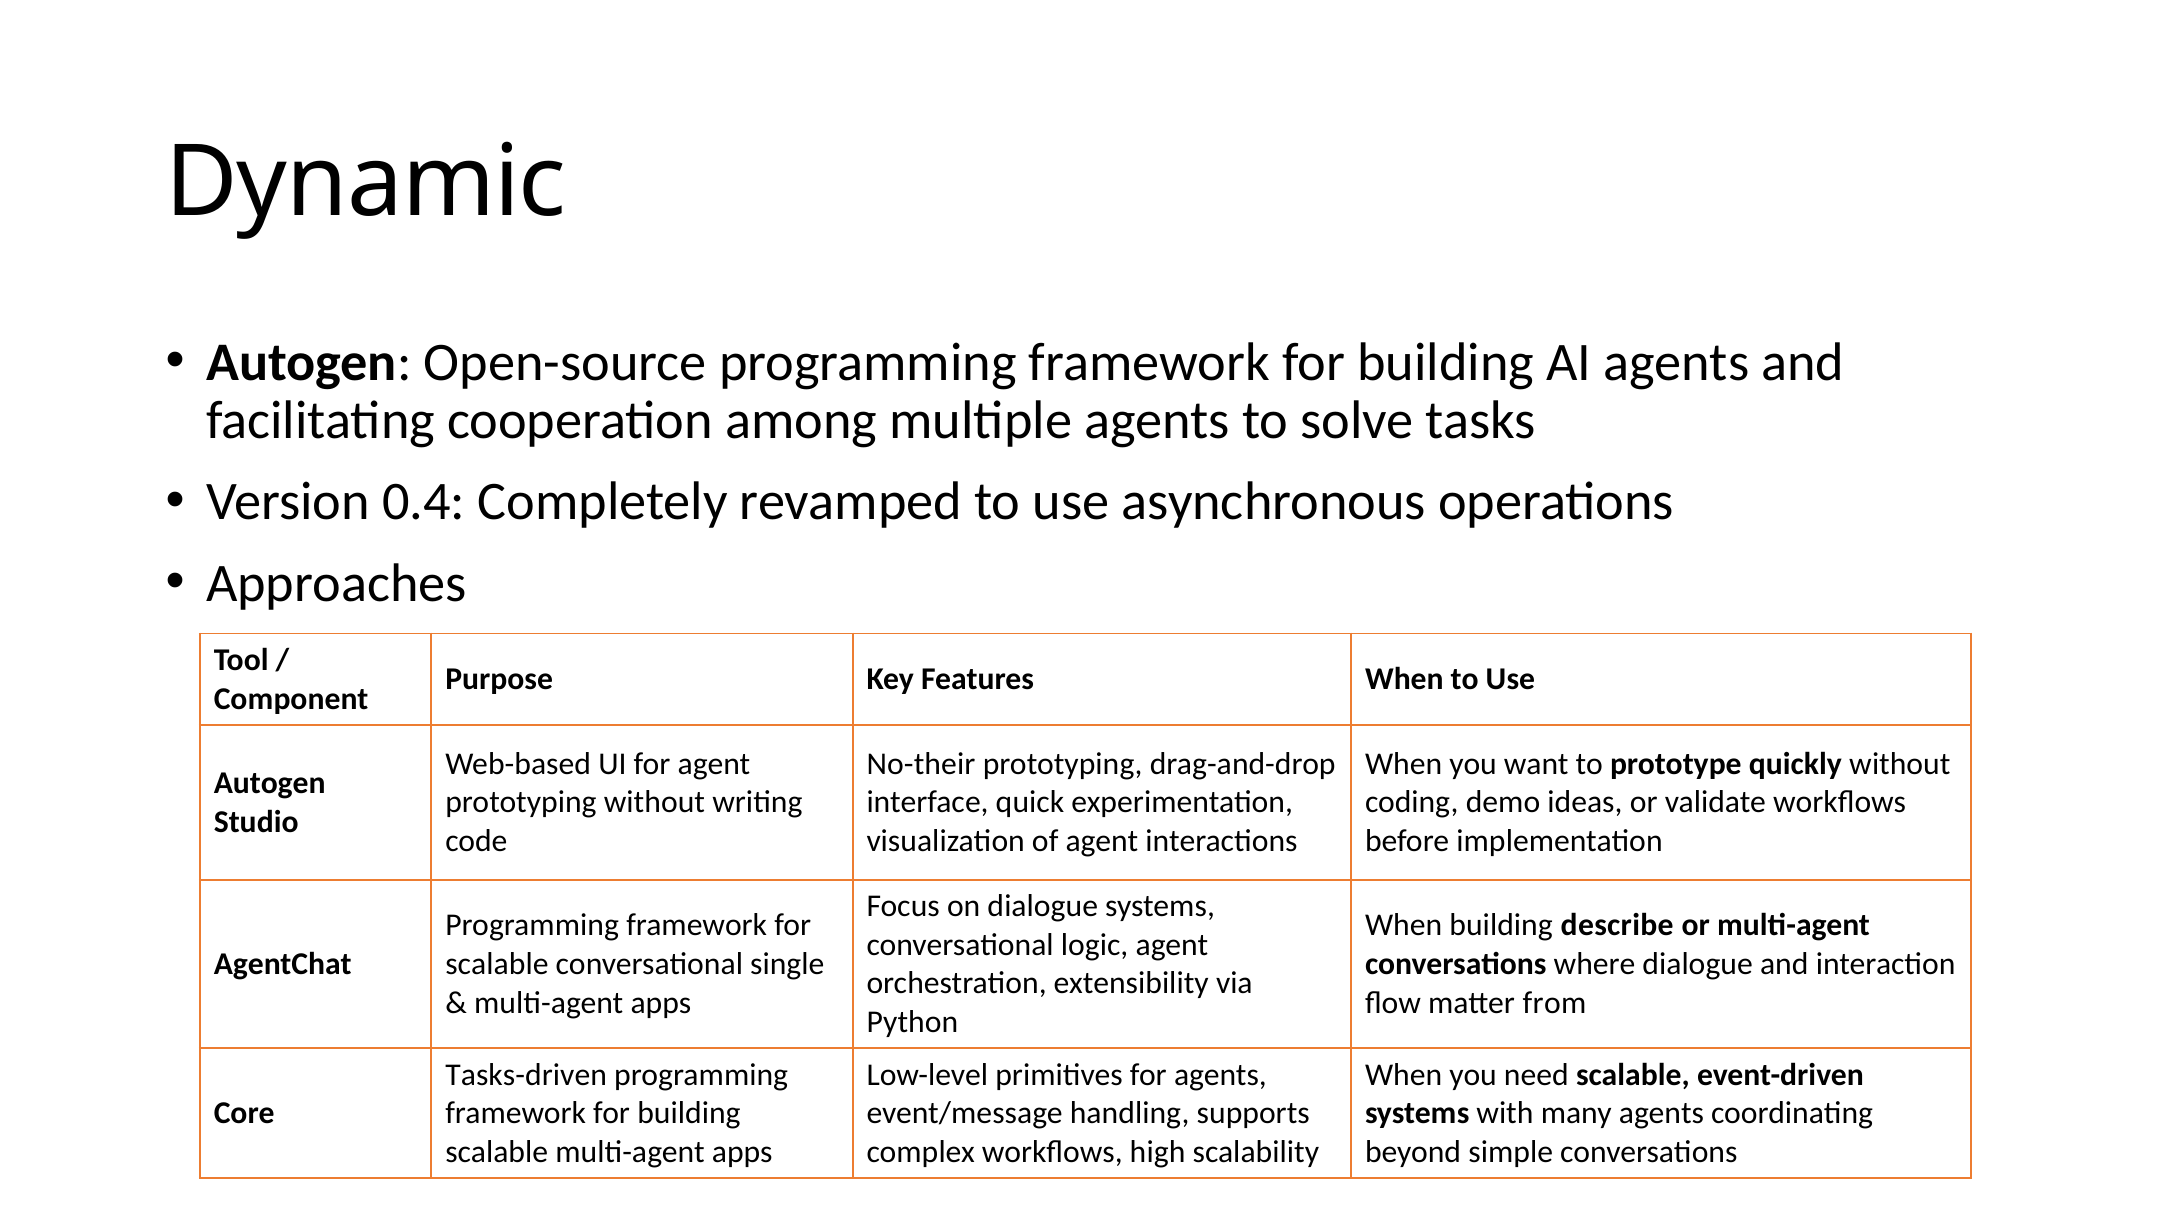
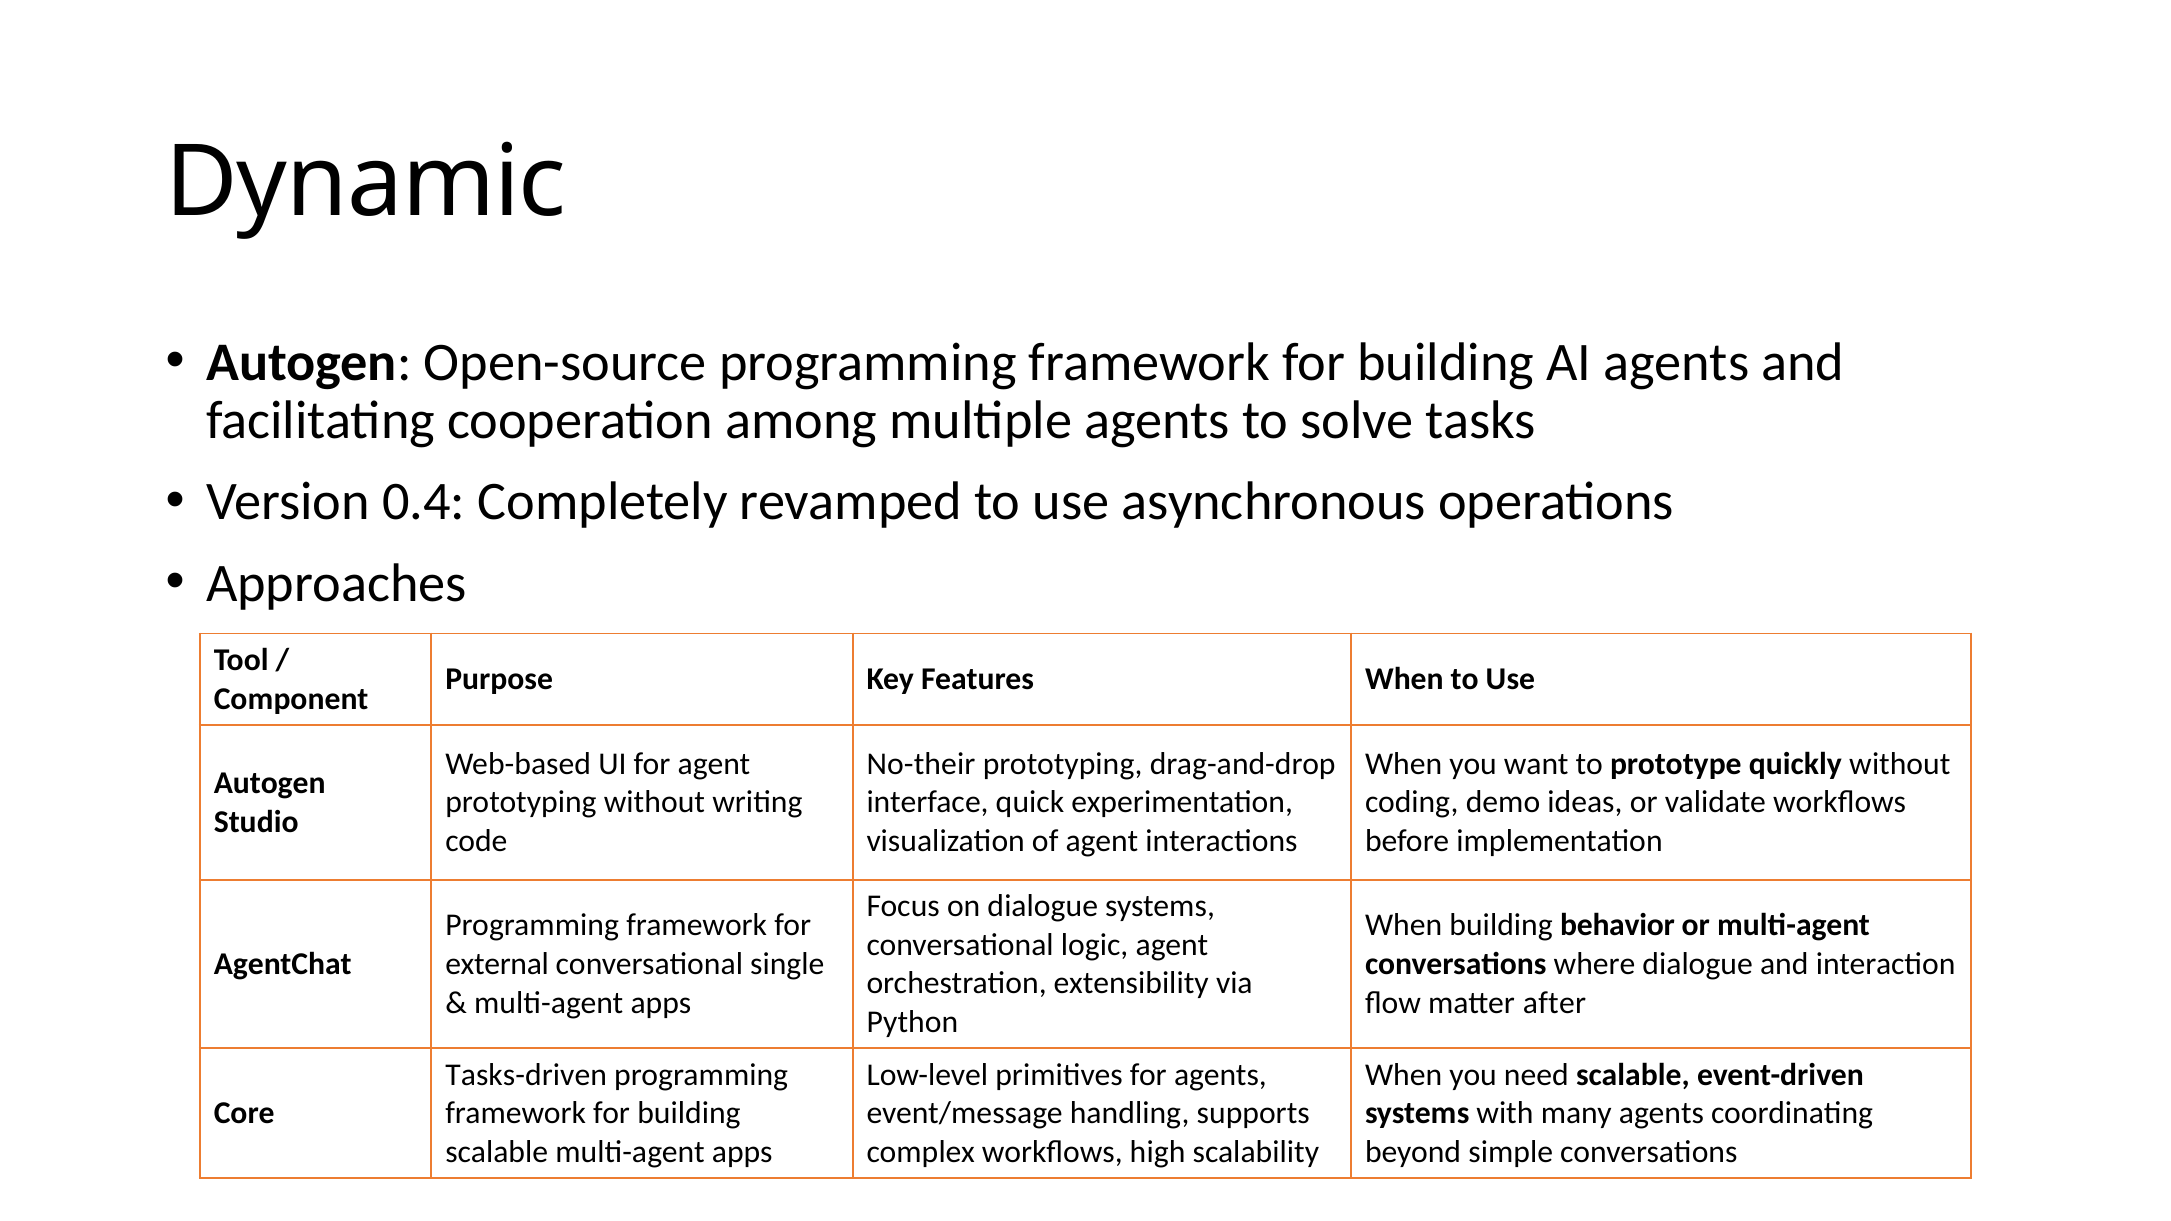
describe: describe -> behavior (1617, 926)
scalable: scalable -> external (497, 964)
from: from -> after (1555, 1003)
